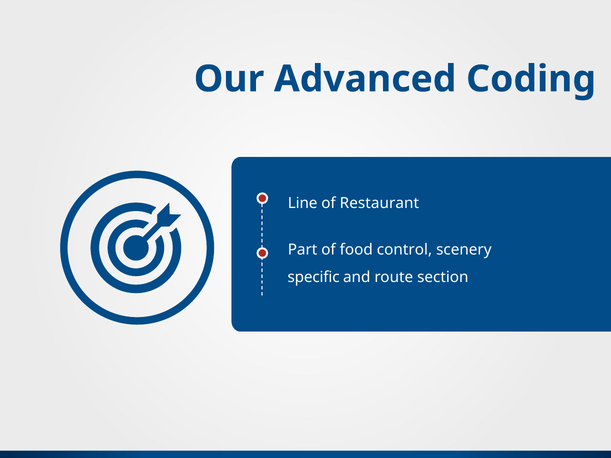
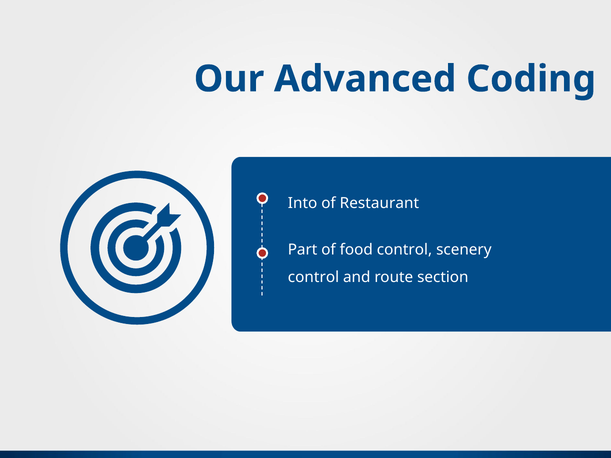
Line: Line -> Into (303, 203)
specific: specific -> control (313, 277)
